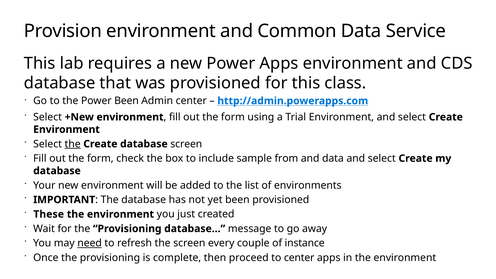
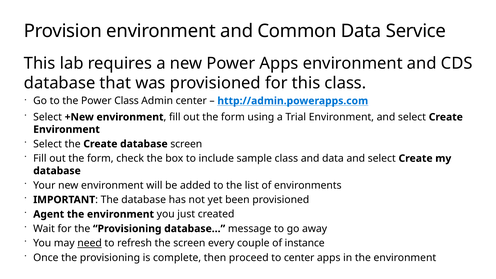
Power Been: Been -> Class (127, 101)
the underline: present -> none (73, 144)
sample from: from -> class (286, 158)
These: These -> Agent (49, 214)
